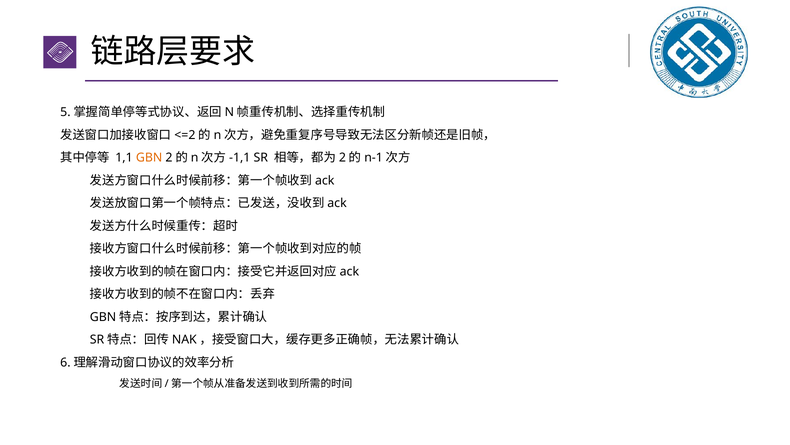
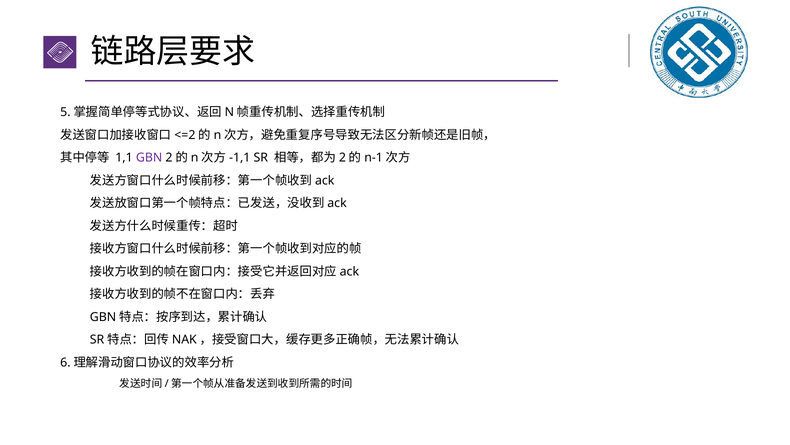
GBN colour: orange -> purple (149, 158)
